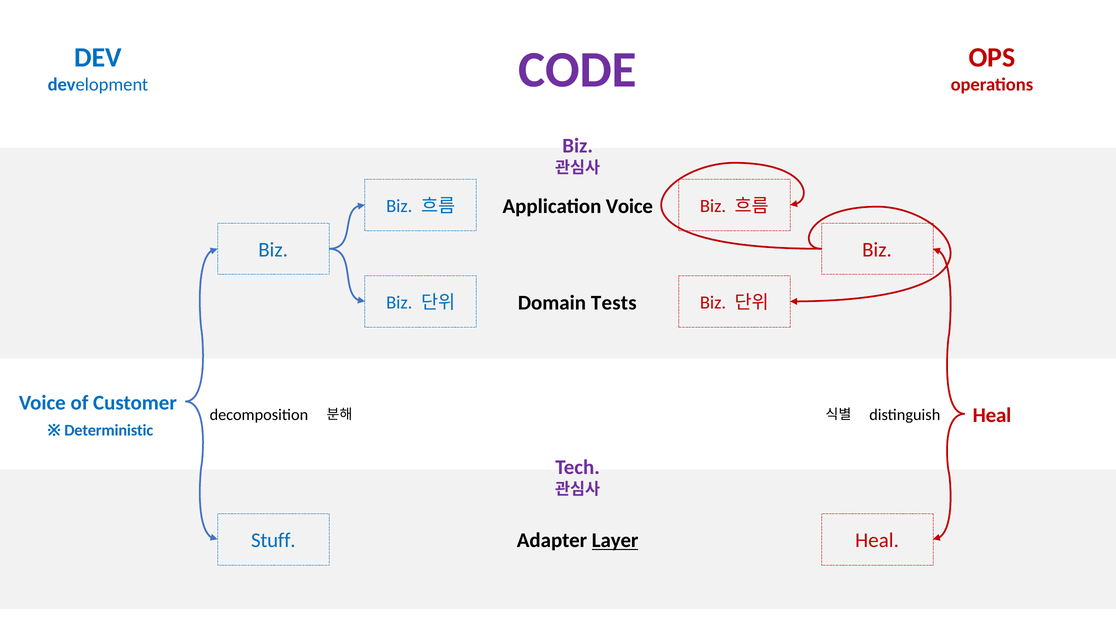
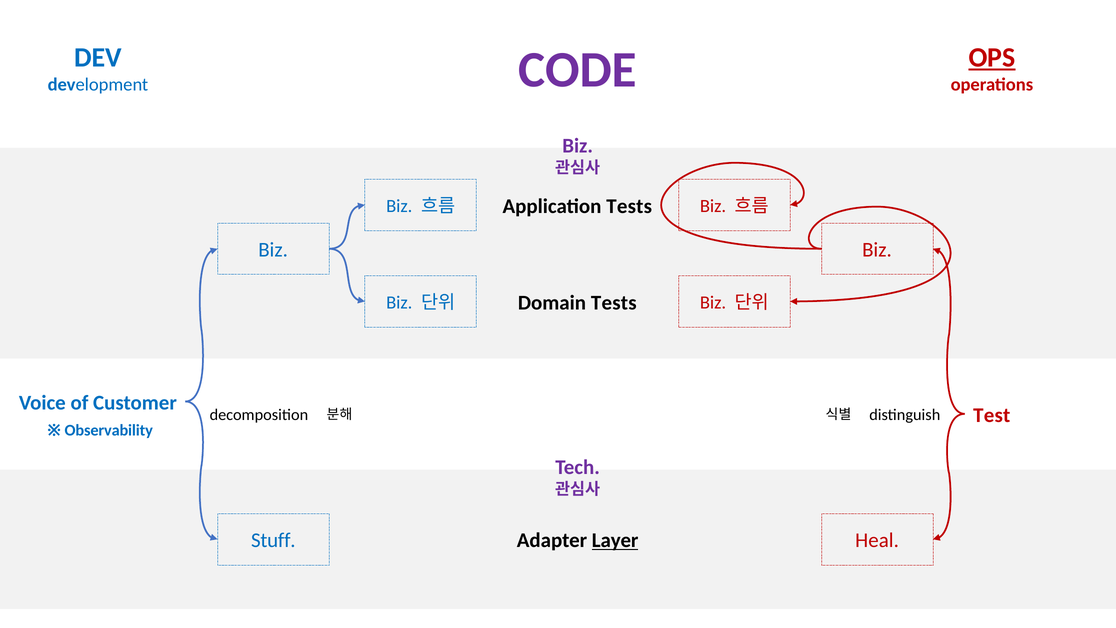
OPS underline: none -> present (992, 57)
Application Voice: Voice -> Tests (629, 206)
Heal: Heal -> Test (992, 415)
Deterministic: Deterministic -> Observability (109, 430)
